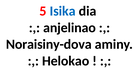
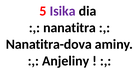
Isika colour: blue -> purple (63, 11)
anjelinao: anjelinao -> nanatitra (70, 28)
Noraisiny-dova: Noraisiny-dova -> Nanatitra-dova (49, 44)
Helokao: Helokao -> Anjeliny (66, 61)
